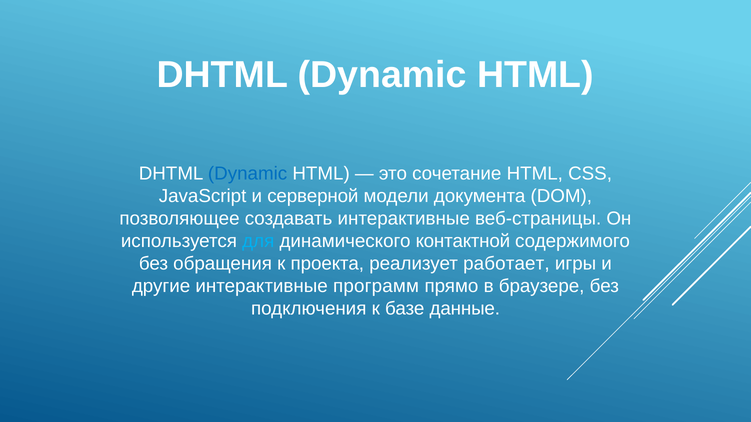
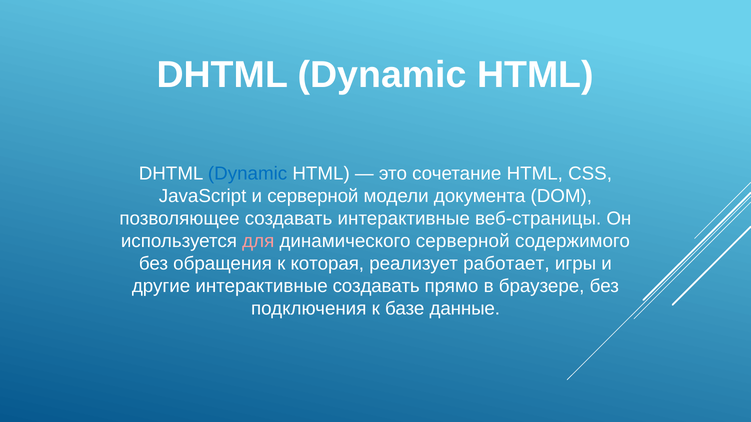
для colour: light blue -> pink (258, 241)
динамического контактной: контактной -> серверной (463, 241)
проекта: проекта -> которая (327, 264)
интерактивные программ: программ -> создавать (376, 286)
